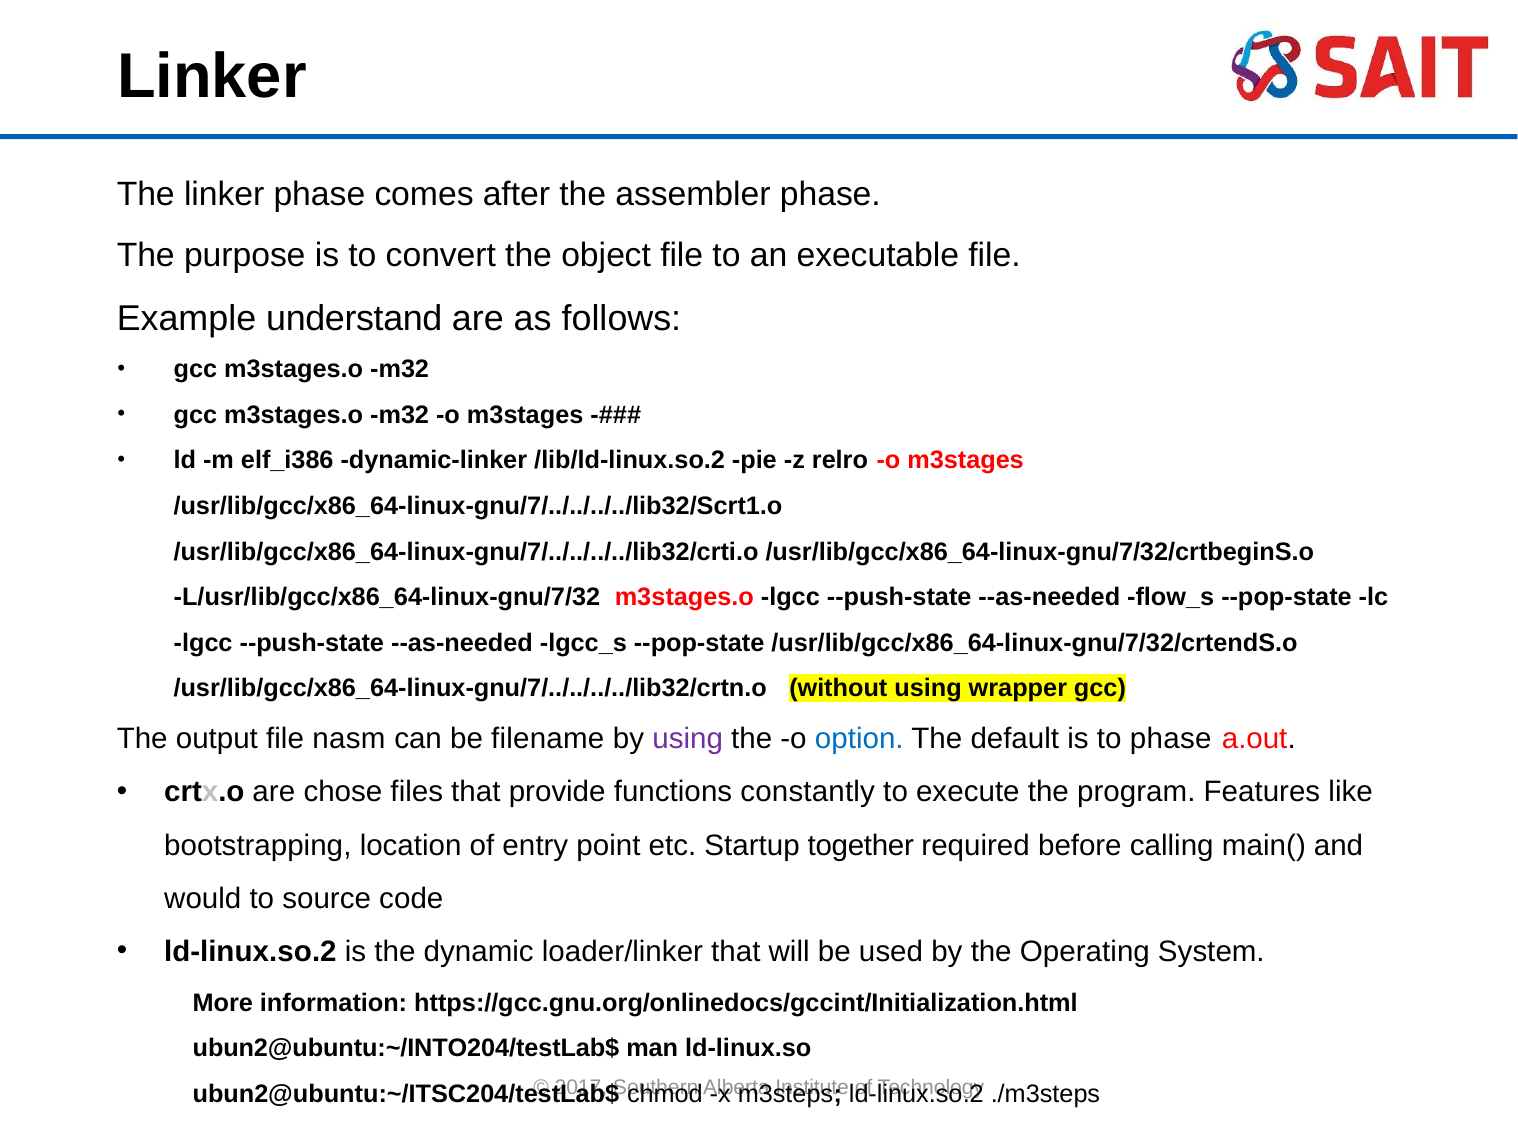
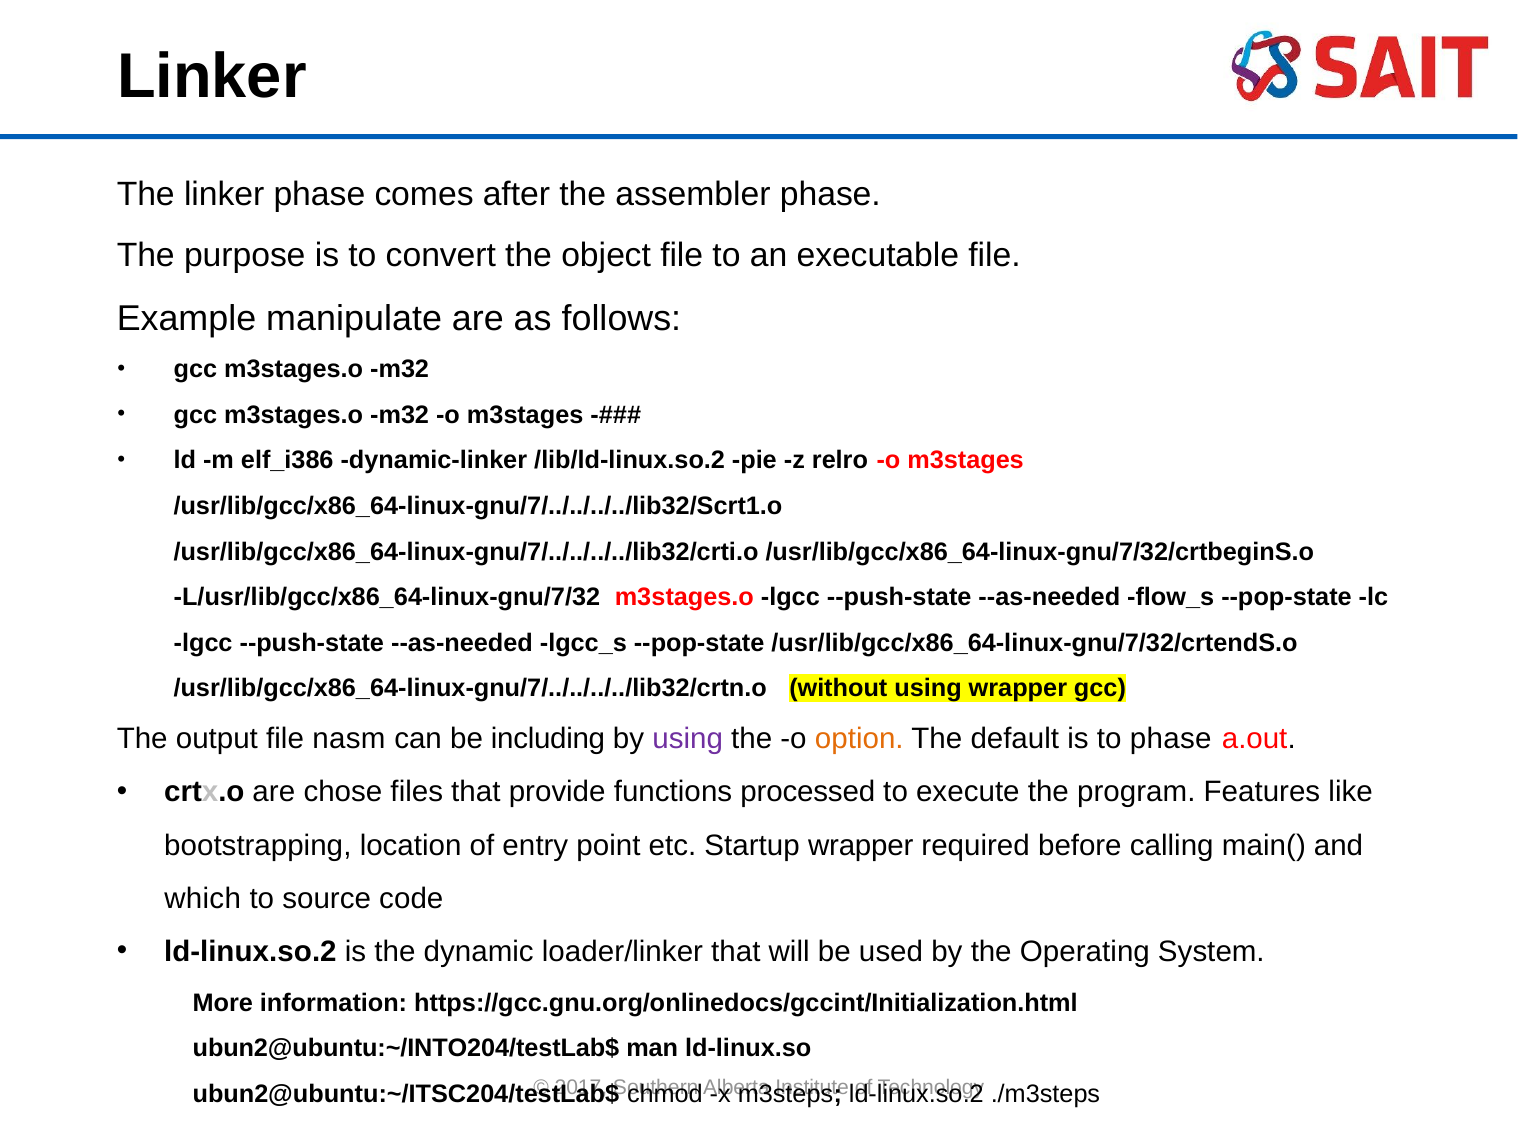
understand: understand -> manipulate (354, 319)
filename: filename -> including (548, 739)
option colour: blue -> orange (859, 739)
constantly: constantly -> processed (808, 793)
Startup together: together -> wrapper (861, 846)
would: would -> which (203, 899)
